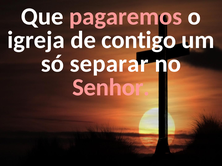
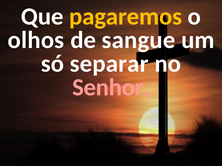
pagaremos colour: pink -> yellow (126, 16)
igreja: igreja -> olhos (36, 40)
contigo: contigo -> sangue (138, 40)
